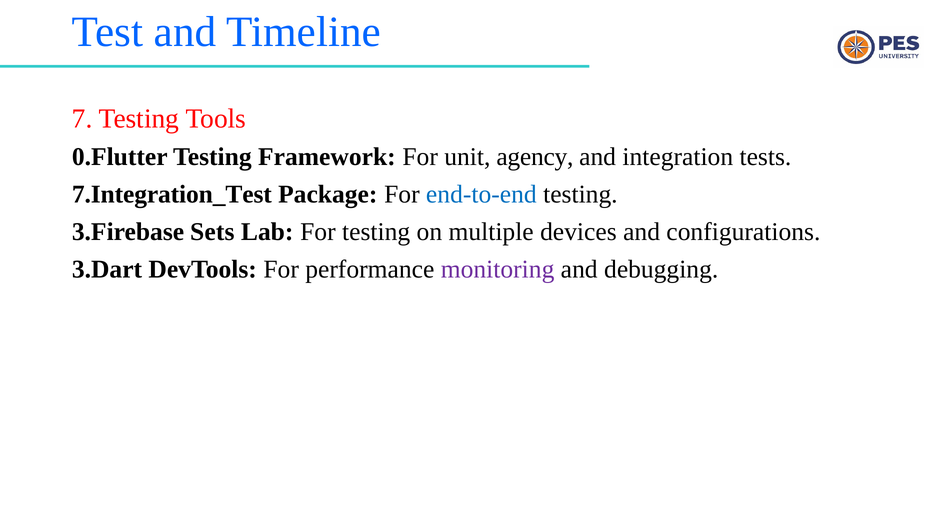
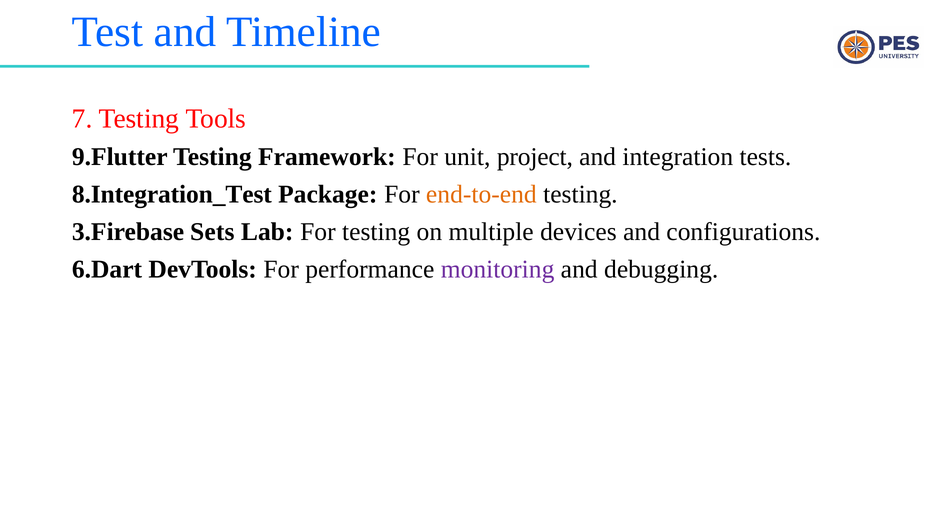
0.Flutter: 0.Flutter -> 9.Flutter (120, 157)
agency: agency -> project (535, 157)
7.Integration_Test: 7.Integration_Test -> 8.Integration_Test (172, 194)
end-to-end colour: blue -> orange (481, 194)
3.Dart: 3.Dart -> 6.Dart (107, 269)
